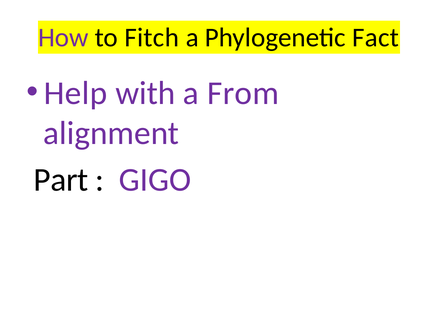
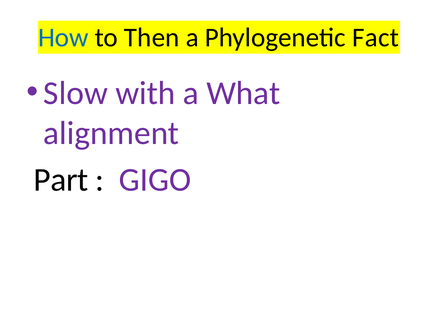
How colour: purple -> blue (63, 37)
Fitch: Fitch -> Then (152, 37)
Help: Help -> Slow (76, 93)
From: From -> What (243, 93)
